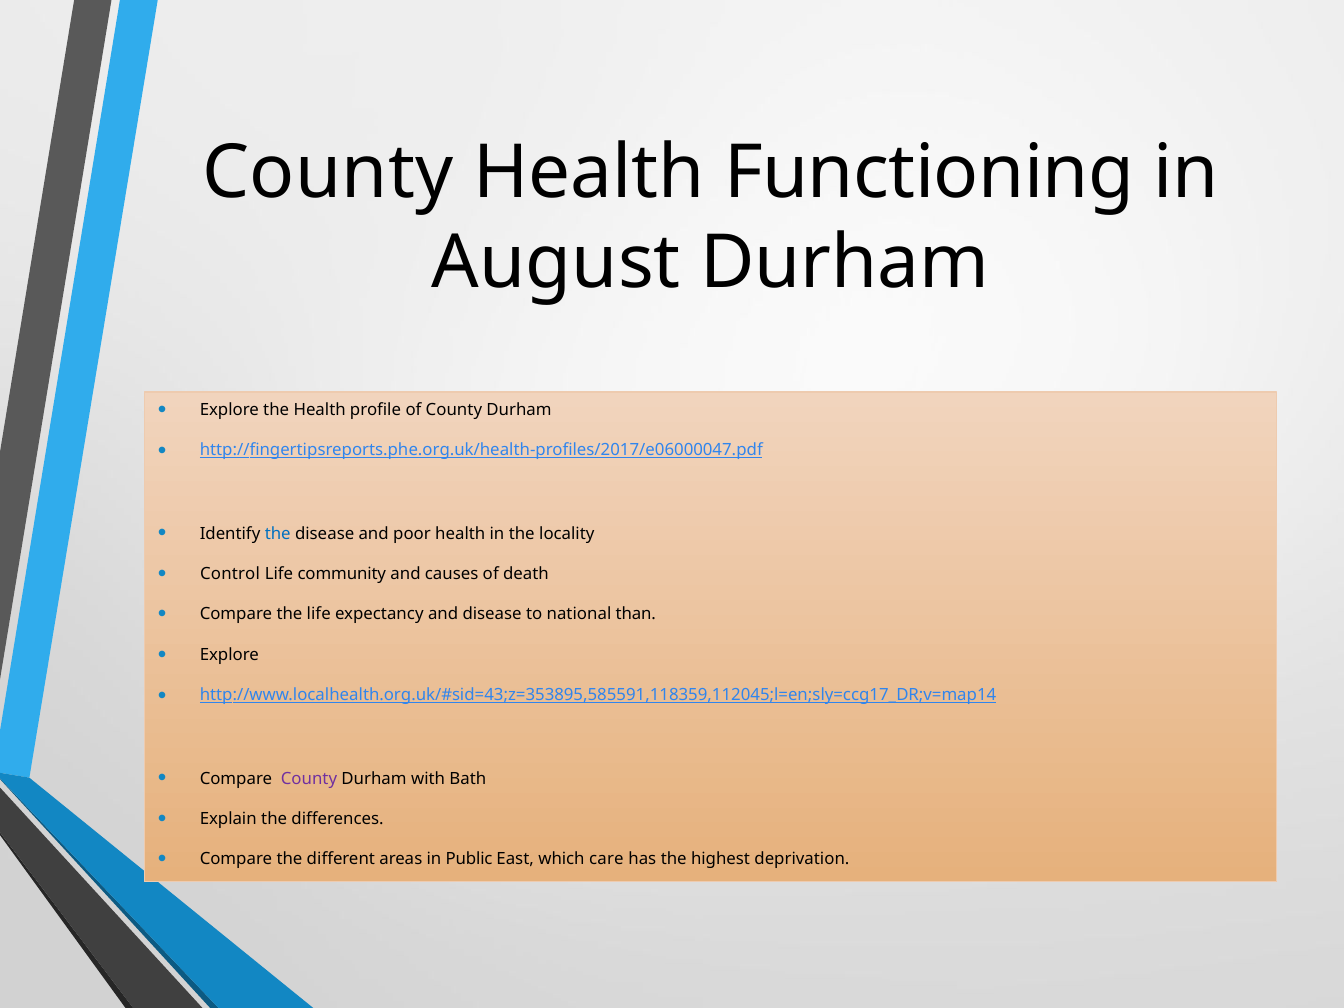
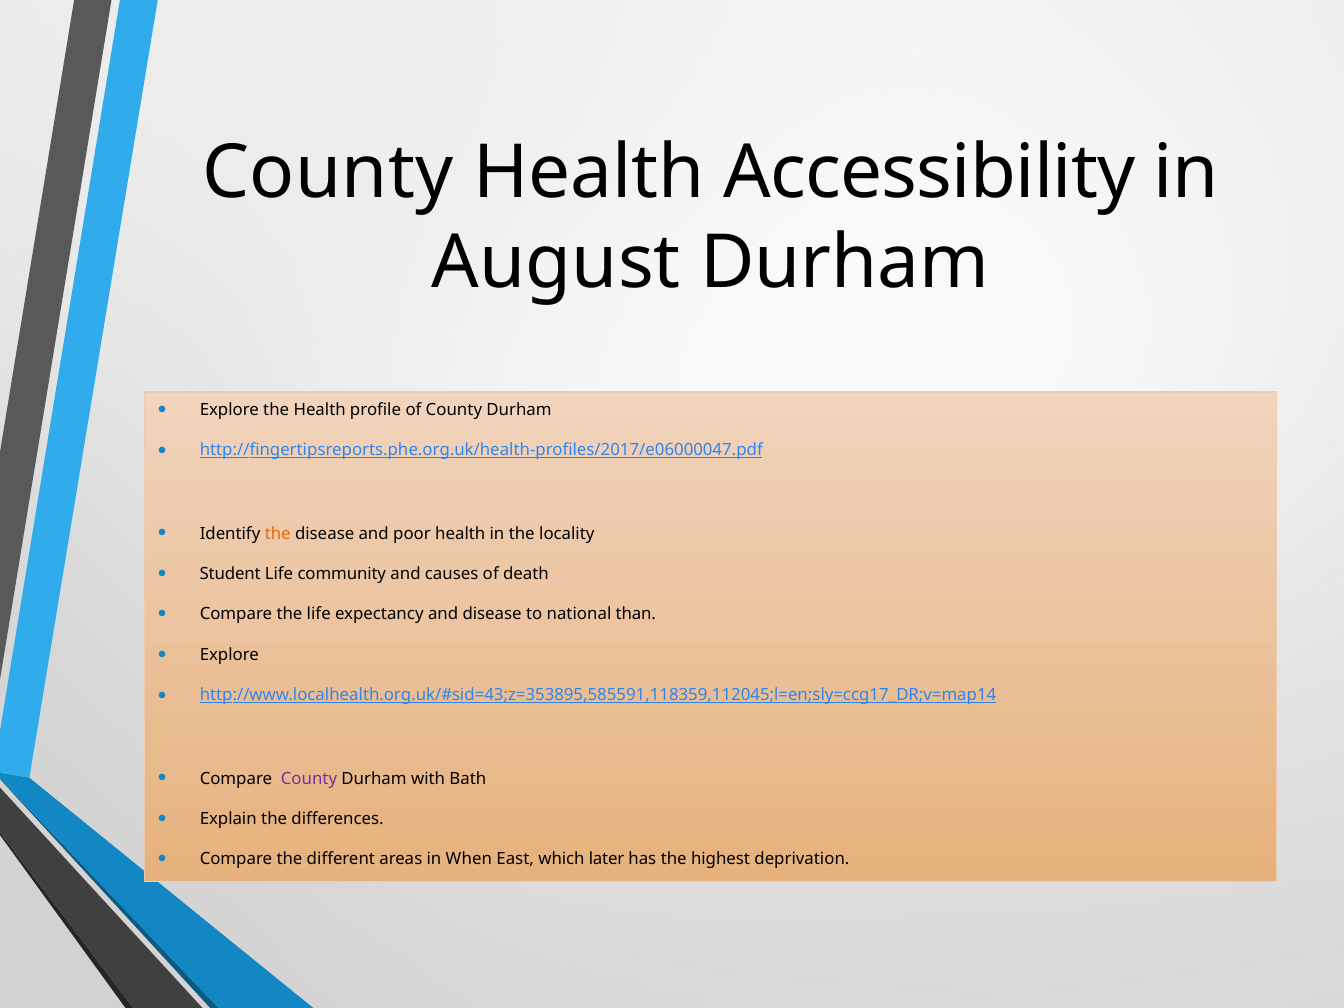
Functioning: Functioning -> Accessibility (929, 173)
the colour: blue -> orange (278, 534)
Control: Control -> Student (230, 574)
Public: Public -> When (469, 859)
care: care -> later (607, 859)
